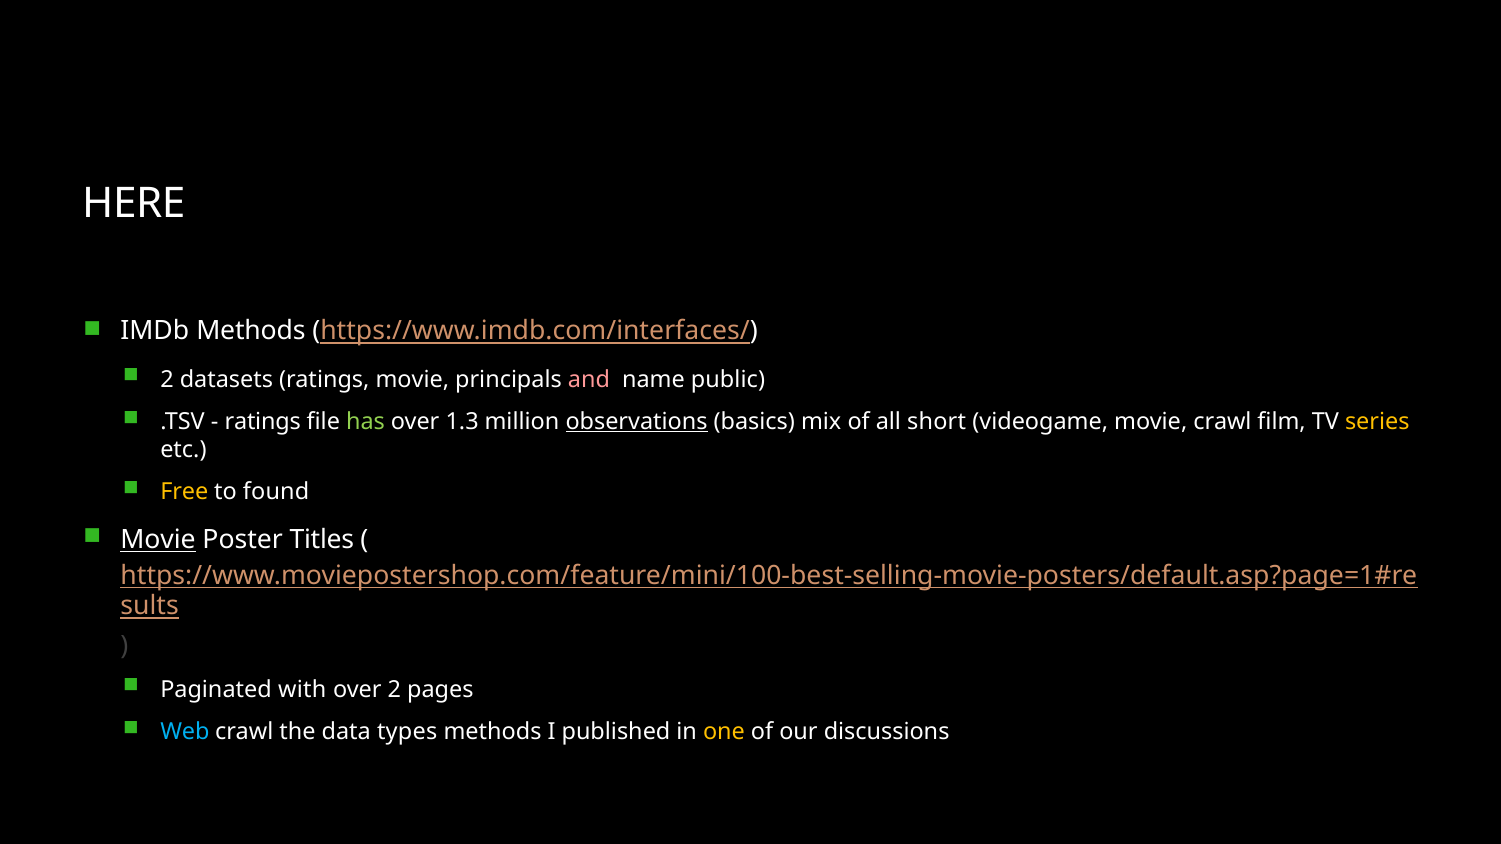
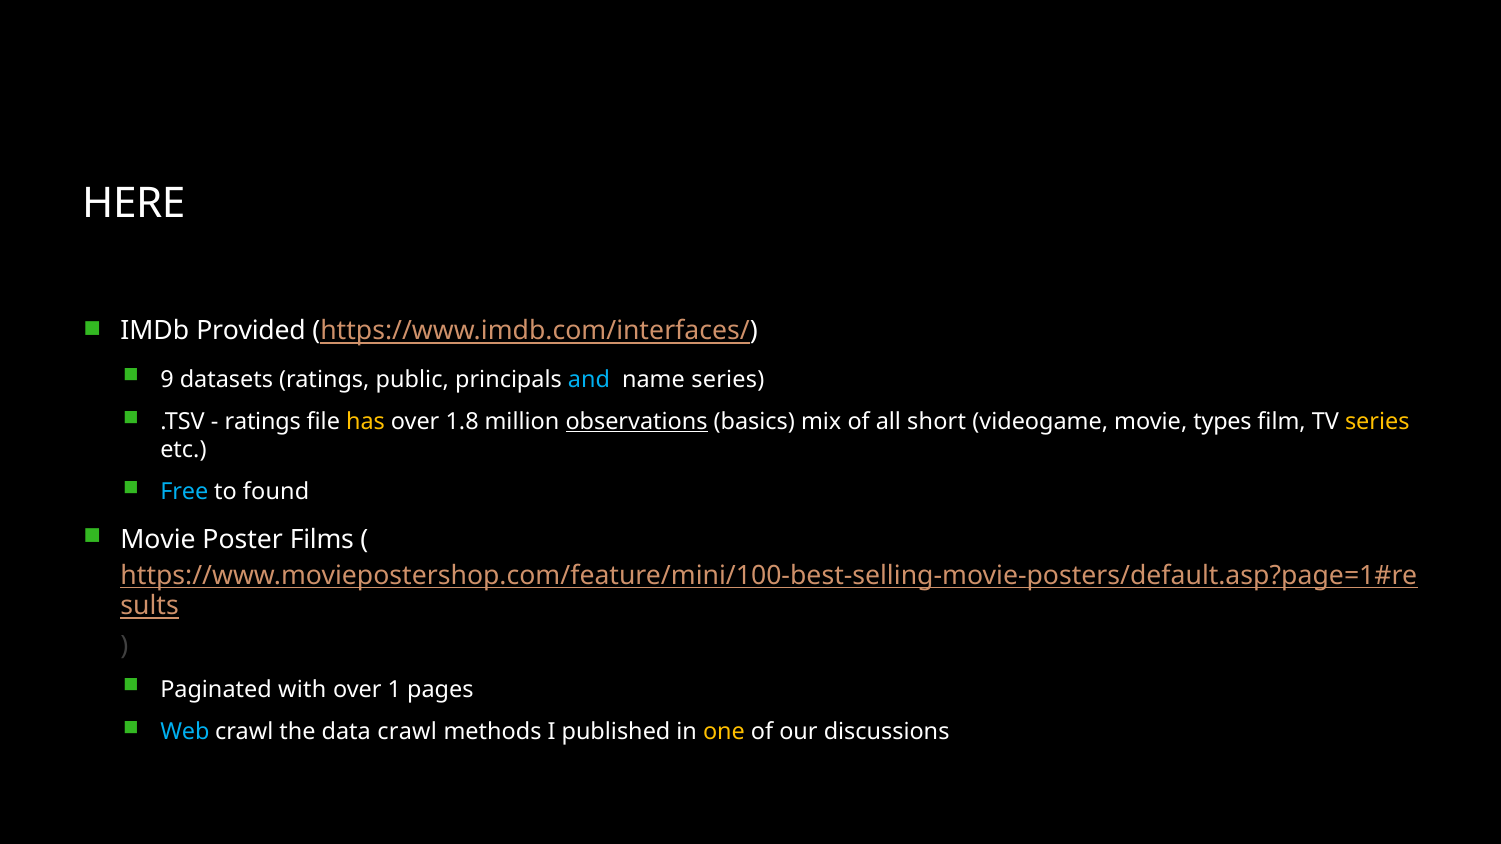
IMDb Methods: Methods -> Provided (251, 331)
2: 2 -> 9 (167, 380)
ratings movie: movie -> public (412, 380)
and colour: pink -> light blue (589, 380)
name public: public -> series (728, 380)
has colour: light green -> yellow (365, 422)
1.3: 1.3 -> 1.8 (462, 422)
movie crawl: crawl -> types (1222, 422)
Free colour: yellow -> light blue (184, 492)
Movie underline: present -> none (158, 540)
Titles: Titles -> Films (322, 540)
over 2: 2 -> 1 (394, 690)
data types: types -> crawl (407, 732)
